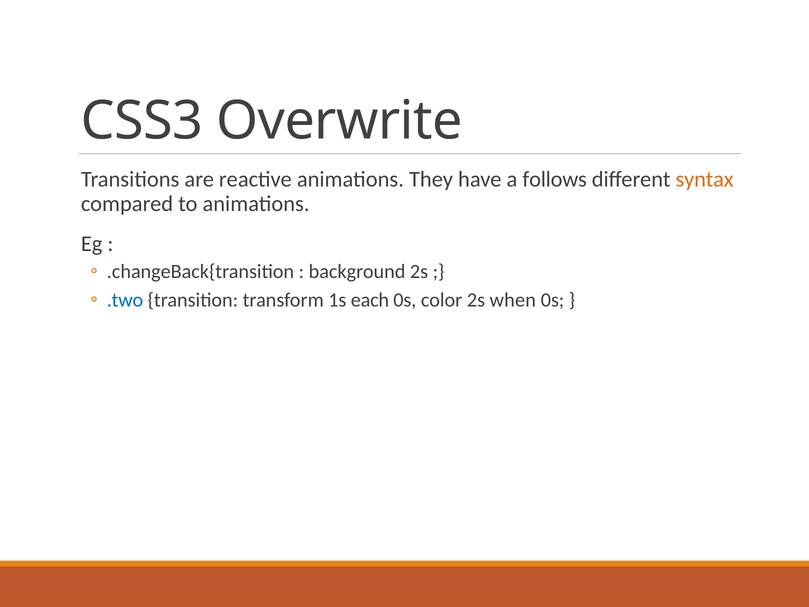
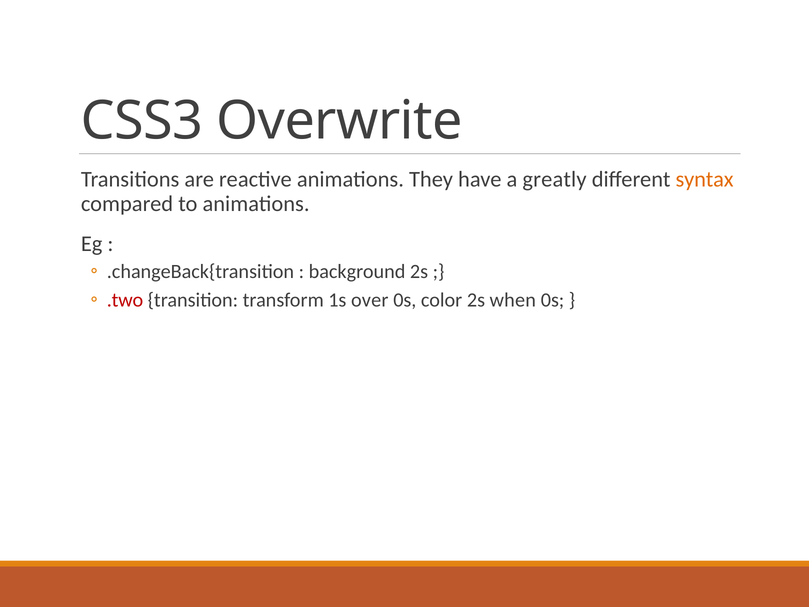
follows: follows -> greatly (555, 179)
.two colour: blue -> red (125, 300)
each: each -> over (370, 300)
